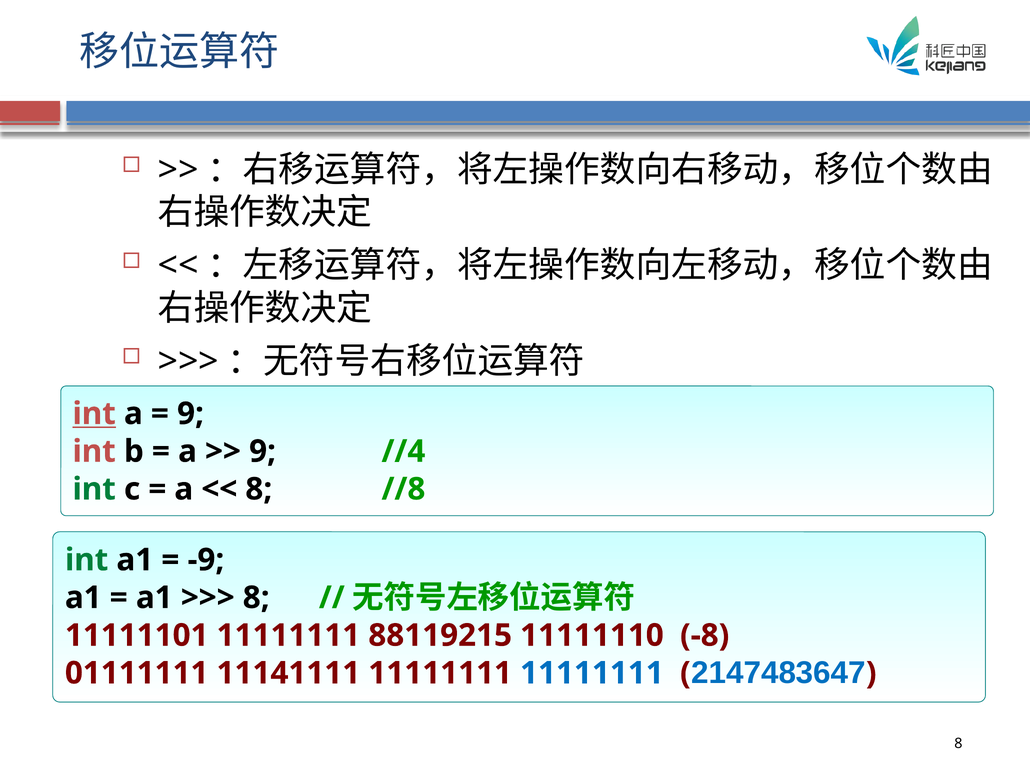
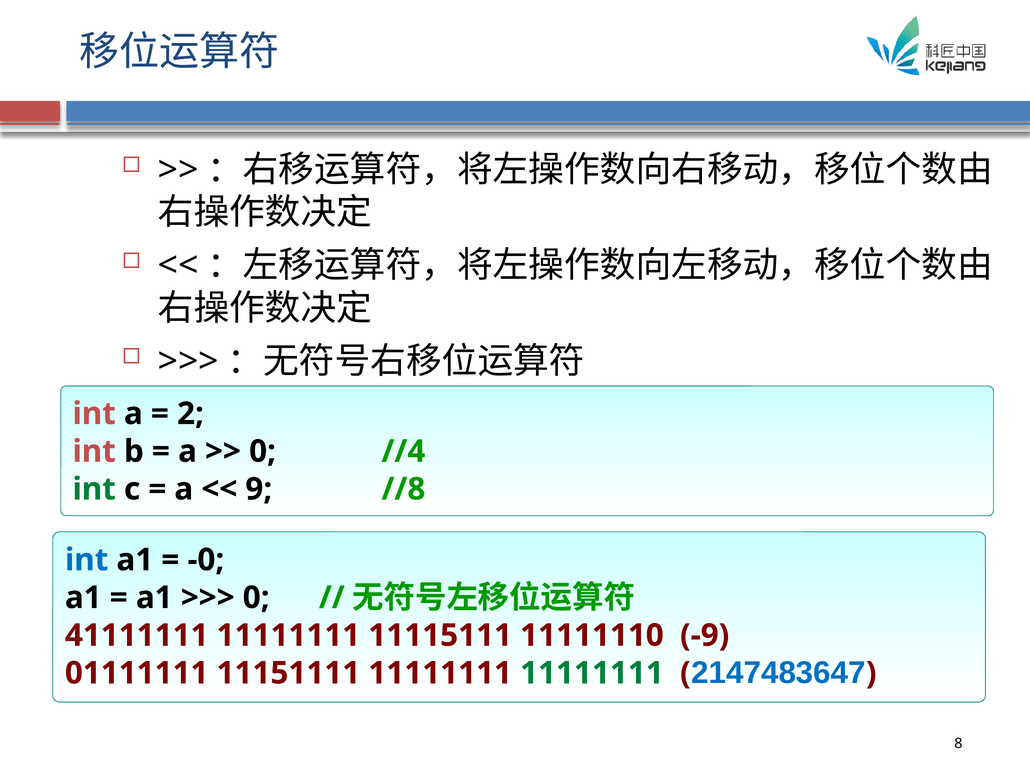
int underline: present -> none (94, 414)
9: 9 -> 2 (191, 414)
9: 9 -> 0 (263, 452)
8: 8 -> 9 (259, 489)
int colour: green -> blue (87, 560)
-9: -9 -> -0 (206, 560)
8: 8 -> 0 (256, 598)
11111101: 11111101 -> 41111111 (137, 636)
88119215: 88119215 -> 11115111 (440, 636)
-8: -8 -> -9 (705, 636)
11141111: 11141111 -> 11151111 (288, 674)
11111111 colour: blue -> green (592, 674)
